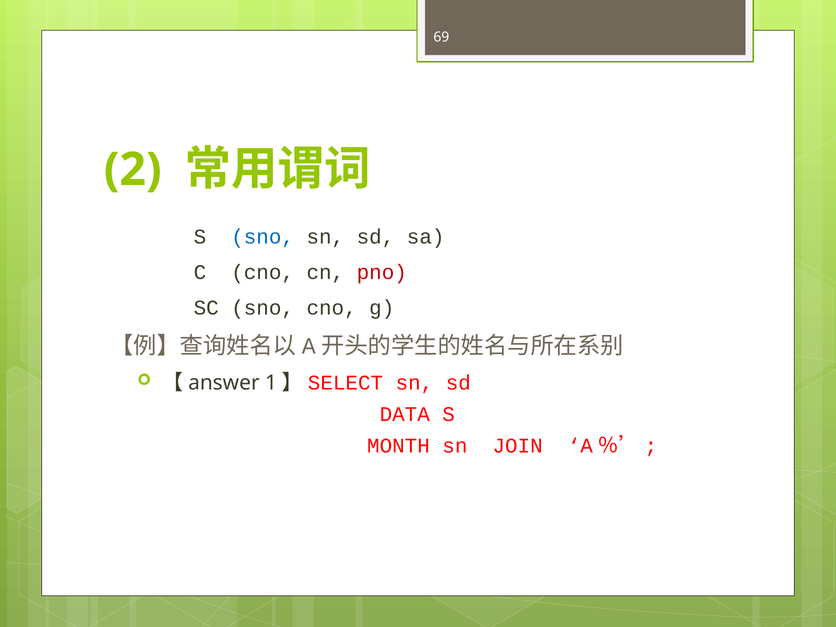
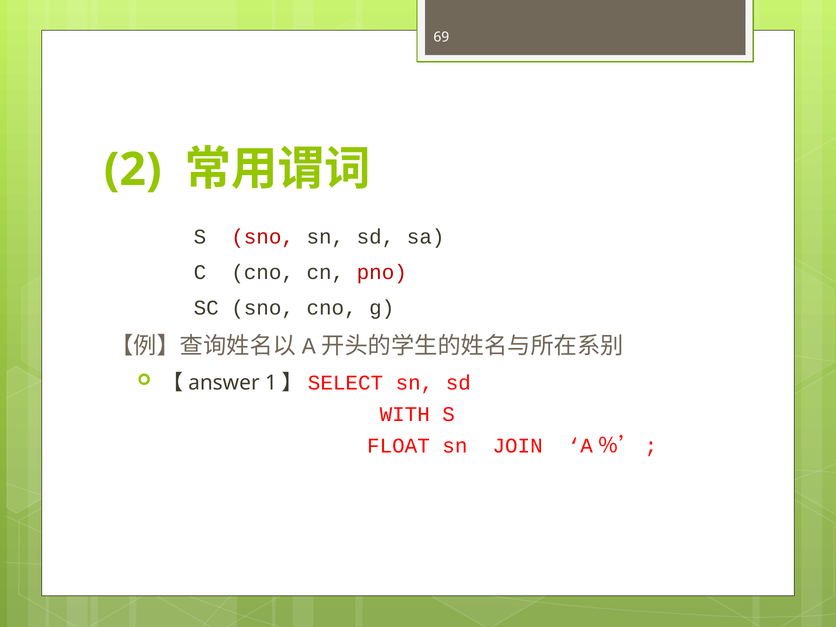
sno colour: blue -> red (263, 237)
DATA: DATA -> WITH (405, 414)
MONTH: MONTH -> FLOAT (398, 446)
